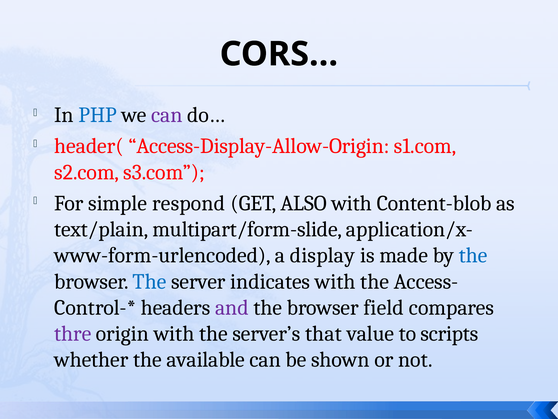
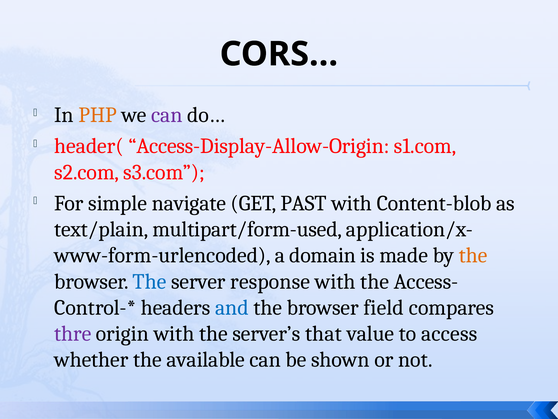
PHP colour: blue -> orange (98, 115)
respond: respond -> navigate (189, 203)
ALSO: ALSO -> PAST (304, 203)
multipart/form-slide: multipart/form-slide -> multipart/form-used (247, 229)
display: display -> domain (323, 255)
the colour: blue -> orange (473, 255)
indicates: indicates -> response (270, 281)
and colour: purple -> blue (232, 307)
scripts: scripts -> access (449, 333)
